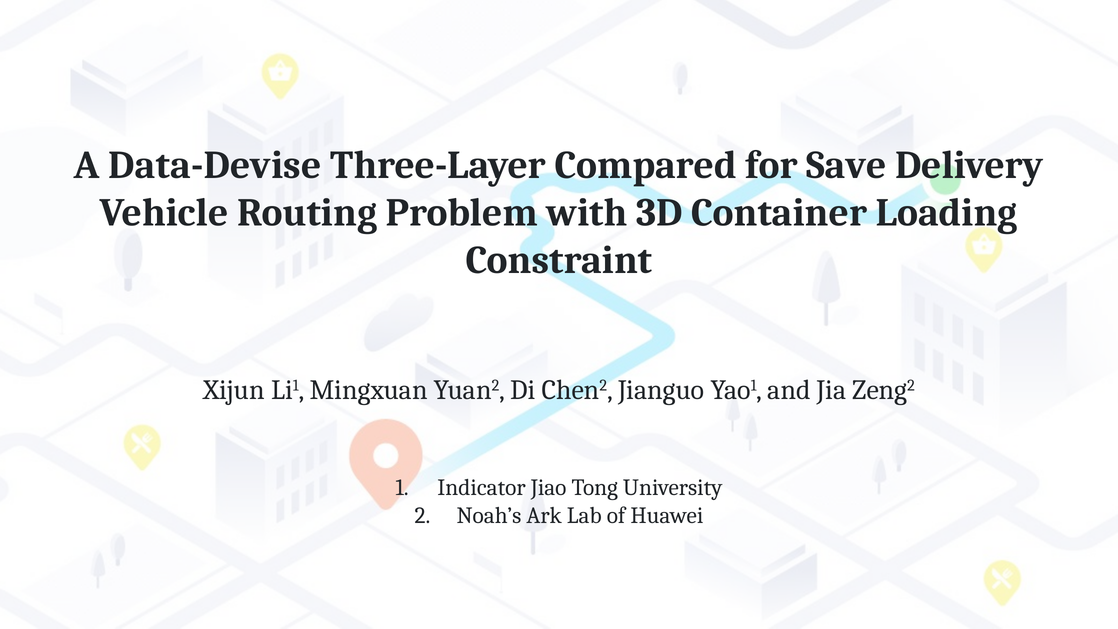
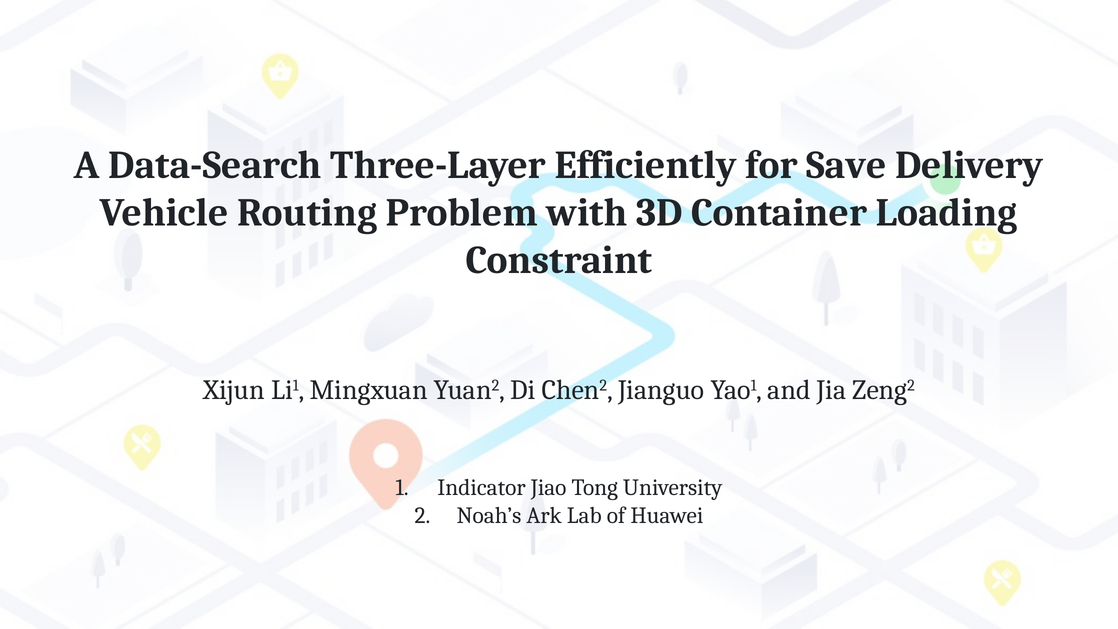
Data-Devise: Data-Devise -> Data-Search (215, 165)
Compared: Compared -> Efficiently (646, 165)
